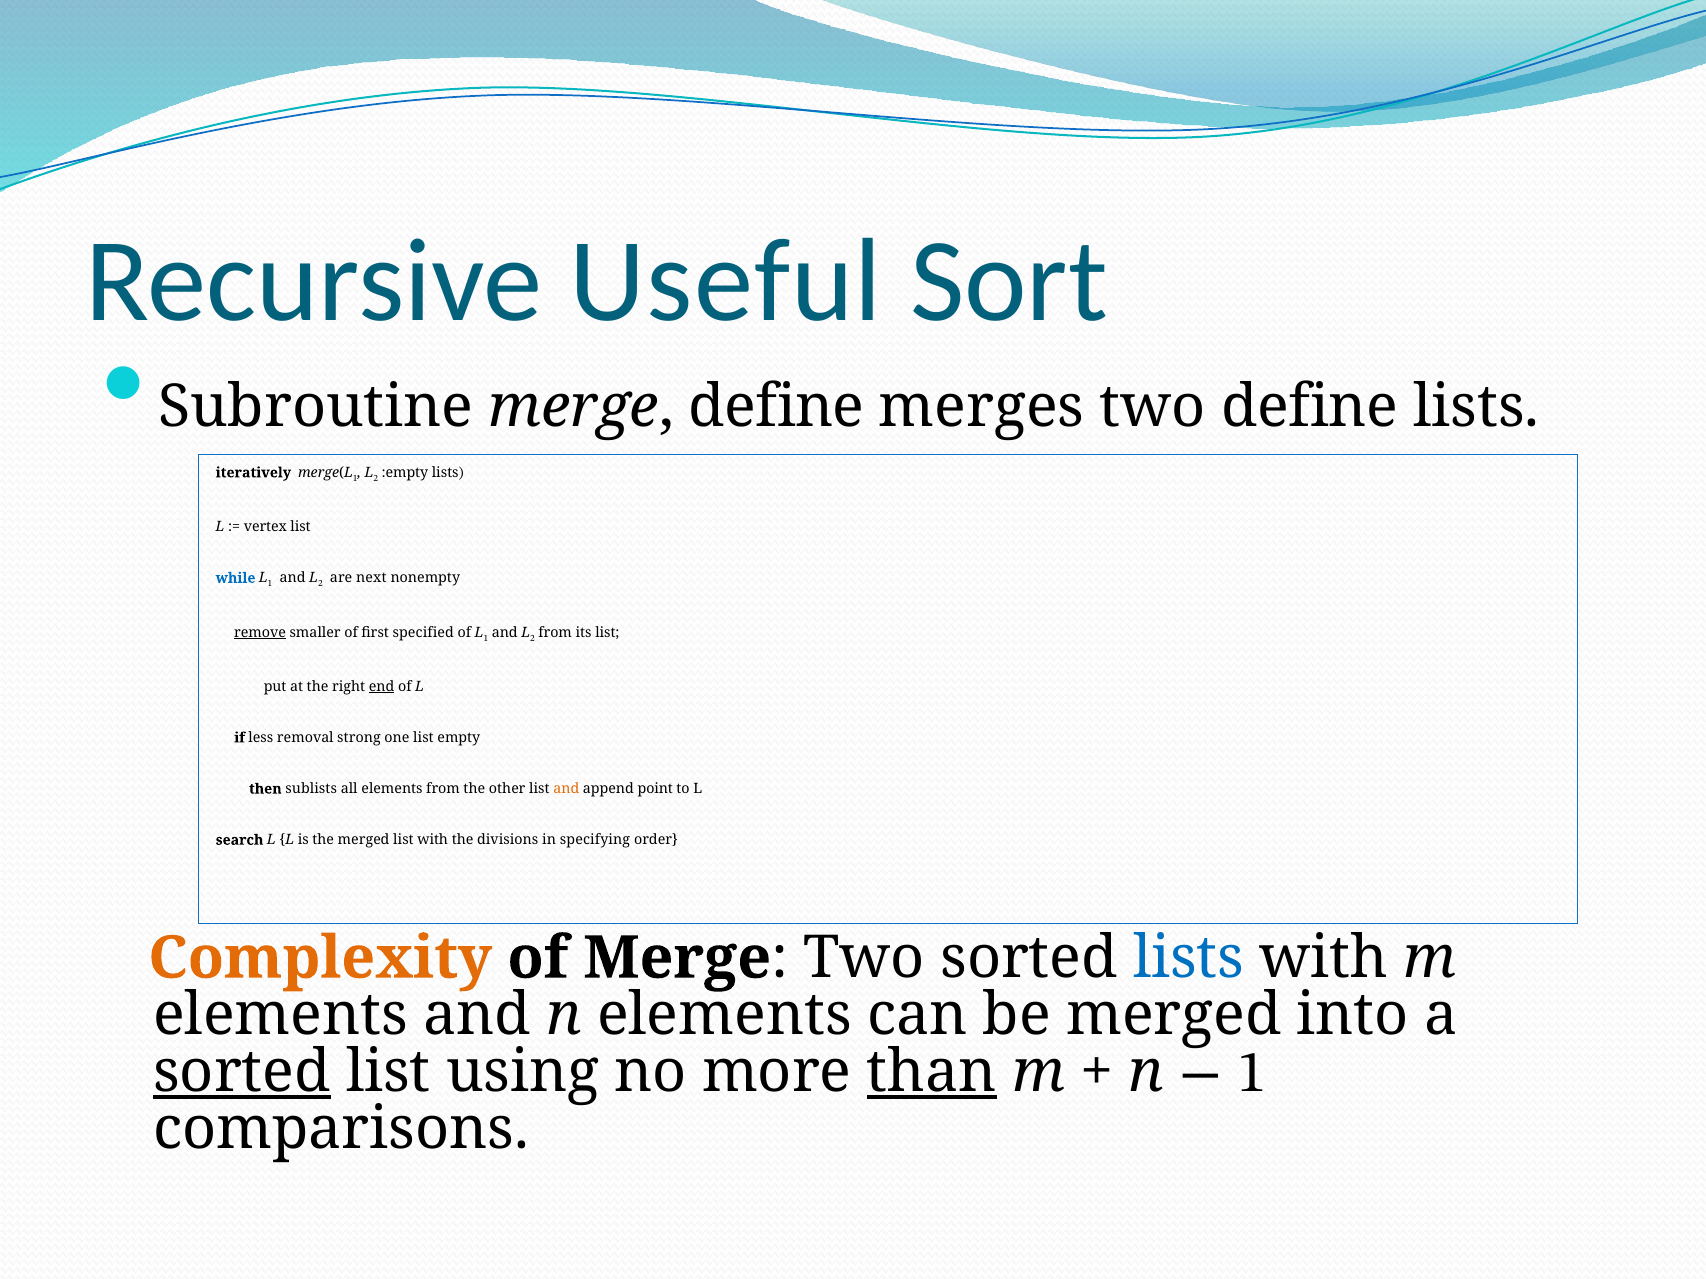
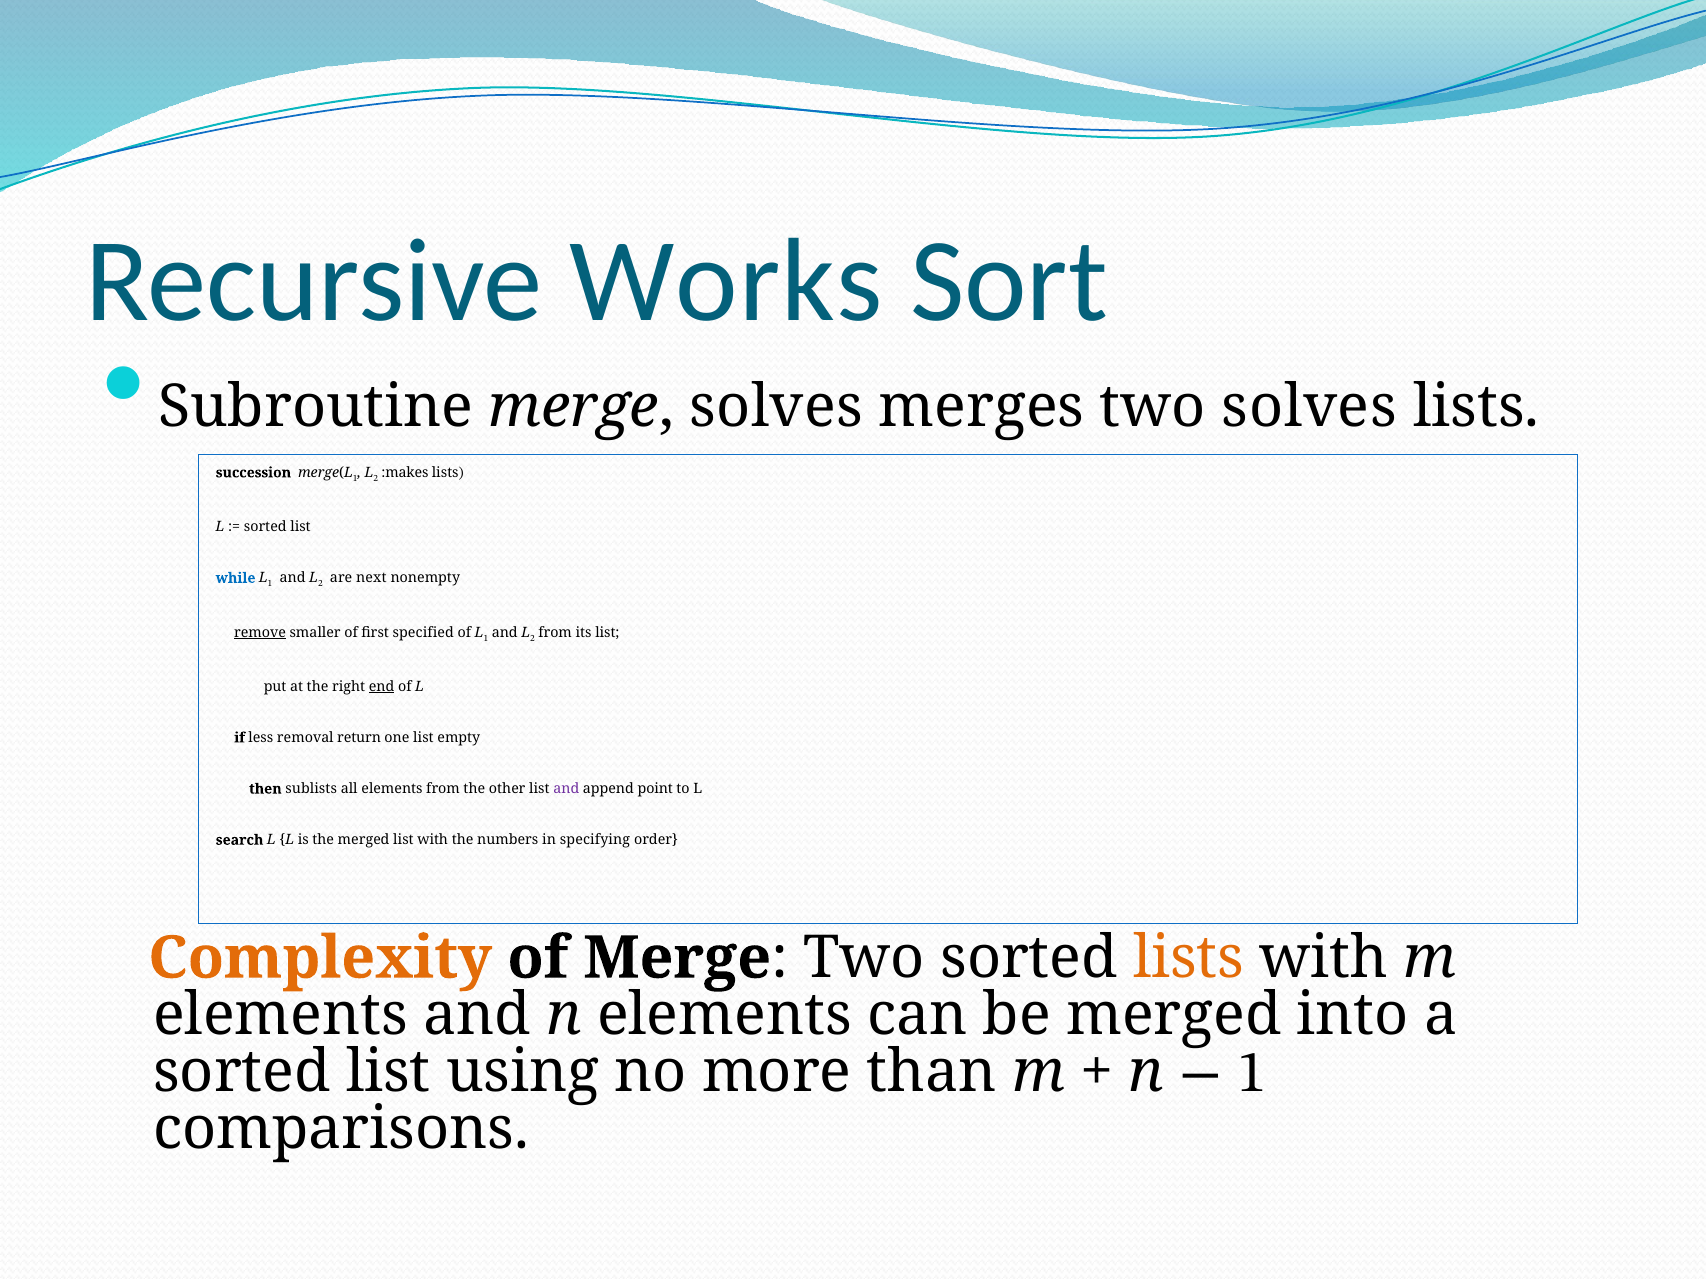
Useful: Useful -> Works (726, 282)
merge define: define -> solves (776, 407)
two define: define -> solves (1309, 407)
iteratively: iteratively -> succession (253, 473)
:empty: :empty -> :makes (405, 473)
vertex: vertex -> sorted (265, 527)
strong: strong -> return (359, 738)
and colour: orange -> purple (566, 789)
divisions: divisions -> numbers (508, 840)
lists colour: blue -> orange (1189, 959)
sorted underline: present -> none (242, 1072)
than underline: present -> none (932, 1072)
